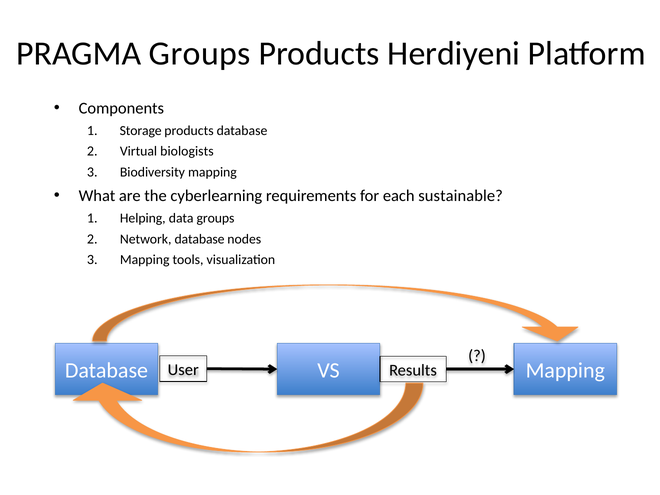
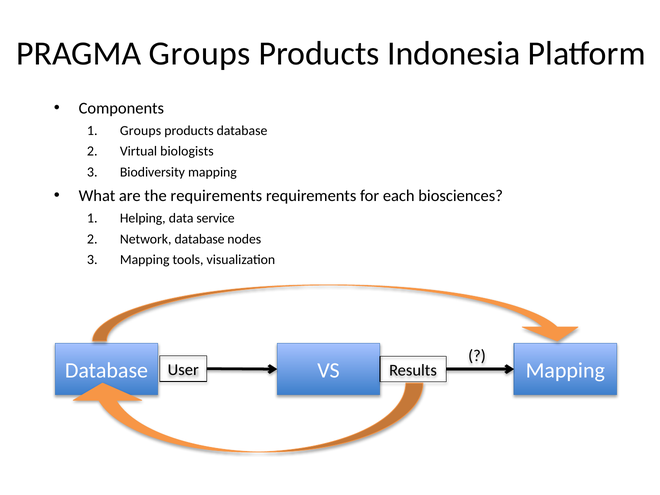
Herdiyeni: Herdiyeni -> Indonesia (454, 54)
Storage: Storage -> Groups (141, 131)
the cyberlearning: cyberlearning -> requirements (216, 196)
sustainable: sustainable -> biosciences (461, 196)
data groups: groups -> service (216, 218)
